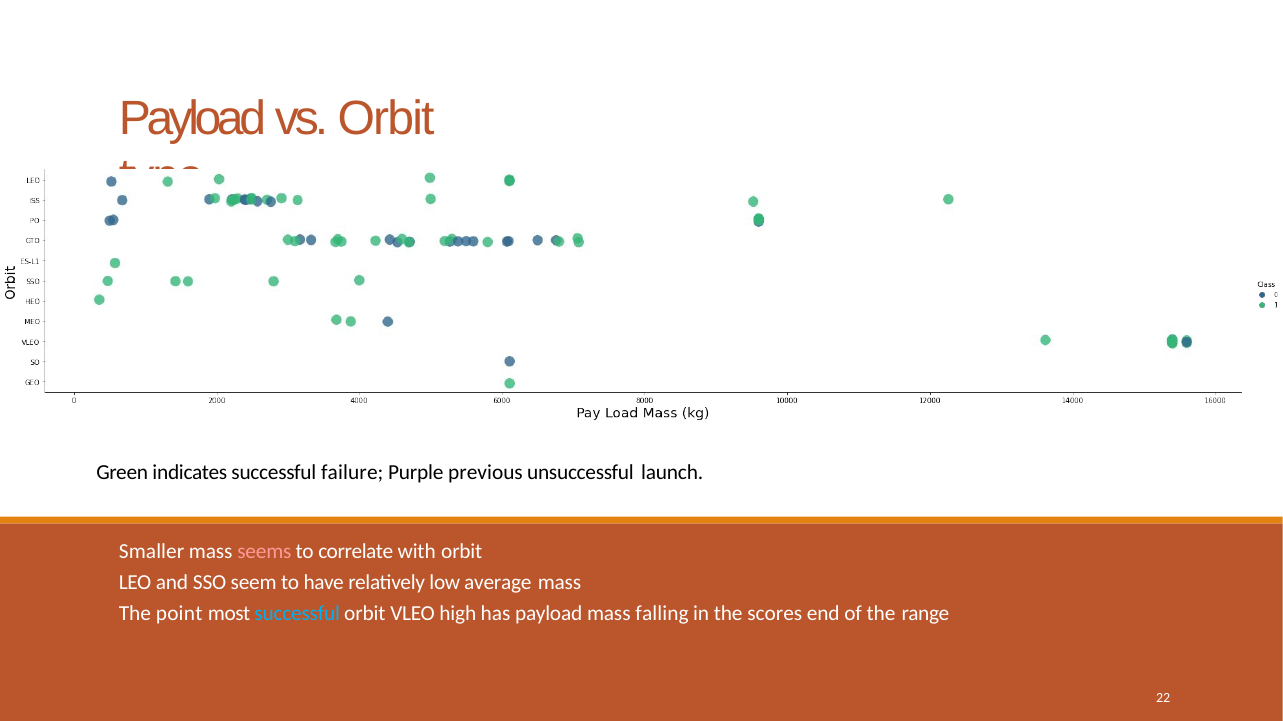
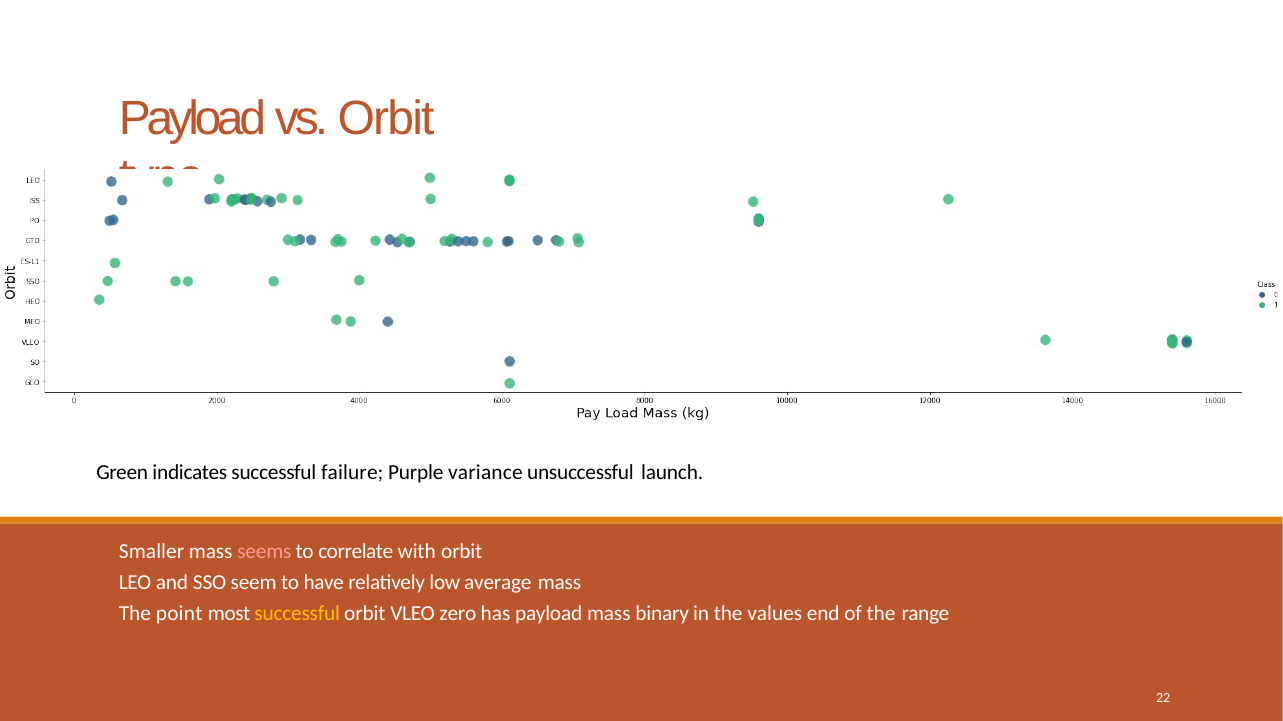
previous: previous -> variance (485, 473)
successful colour: light blue -> yellow (297, 614)
high: high -> zero (458, 614)
falling: falling -> binary (662, 614)
scores: scores -> values (775, 614)
